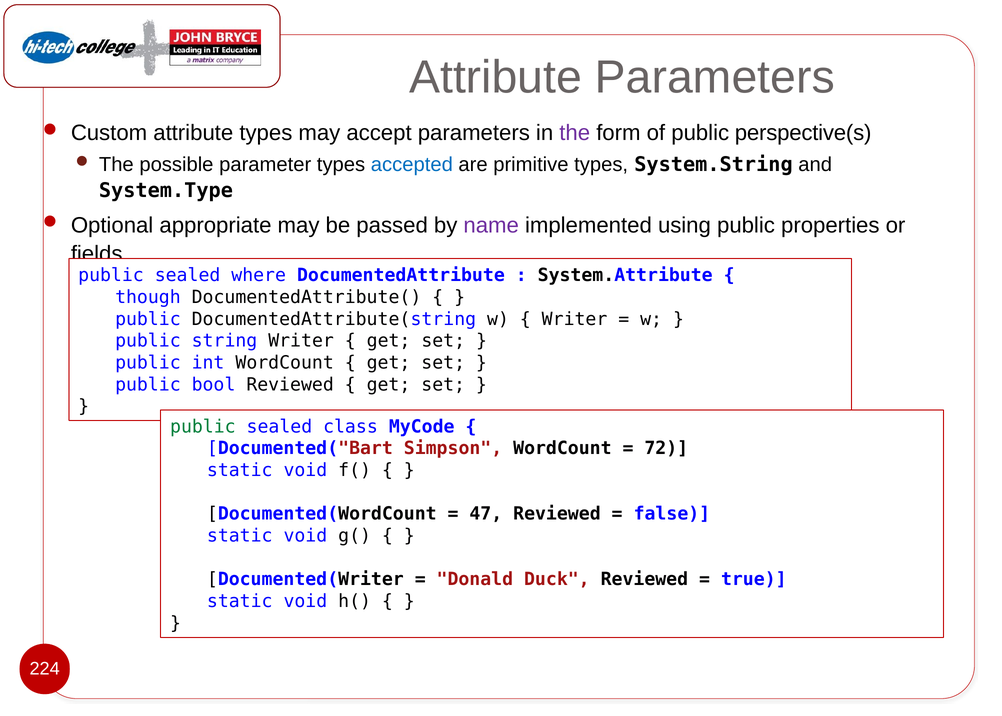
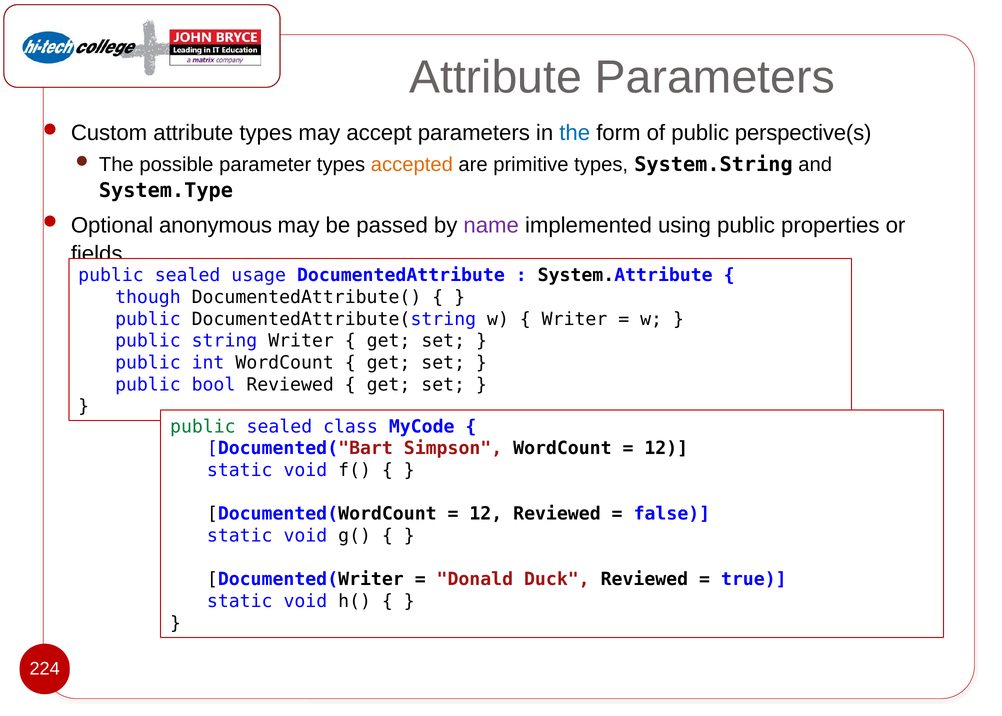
the colour: purple -> blue (575, 133)
accepted colour: blue -> orange (412, 165)
appropriate: appropriate -> anonymous (216, 225)
where: where -> usage (259, 275)
72: 72 -> 12 (666, 448)
47: 47 -> 12 (486, 514)
